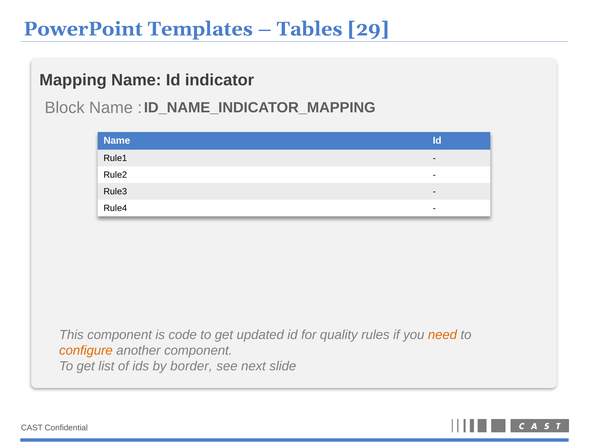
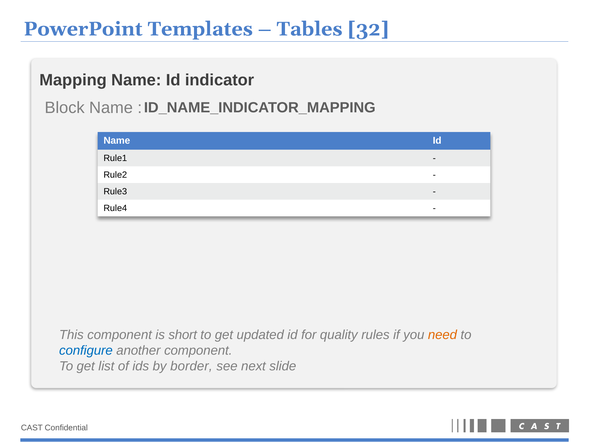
29: 29 -> 32 (368, 29)
code: code -> short (183, 335)
configure colour: orange -> blue (86, 350)
